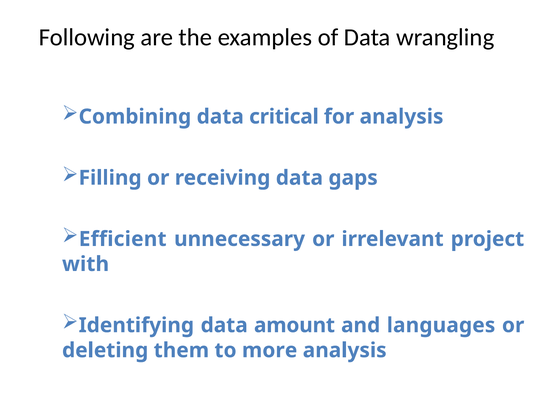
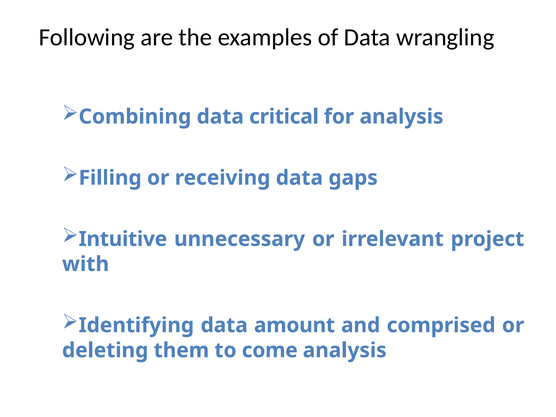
Efficient: Efficient -> Intuitive (123, 239)
languages: languages -> comprised (441, 325)
more: more -> come (270, 350)
